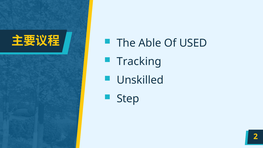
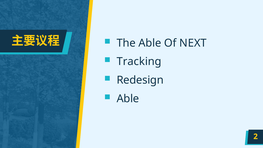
USED: USED -> NEXT (193, 43)
Unskilled: Unskilled -> Redesign (140, 80)
Step: Step -> Able (128, 99)
